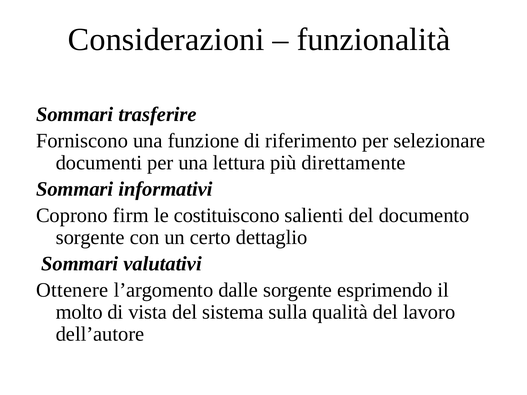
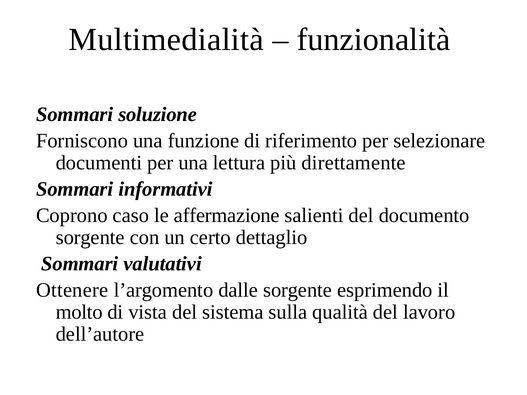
Considerazioni: Considerazioni -> Multimedialità (166, 40)
trasferire: trasferire -> soluzione (158, 115)
firm: firm -> caso (131, 215)
costituiscono: costituiscono -> affermazione (227, 215)
